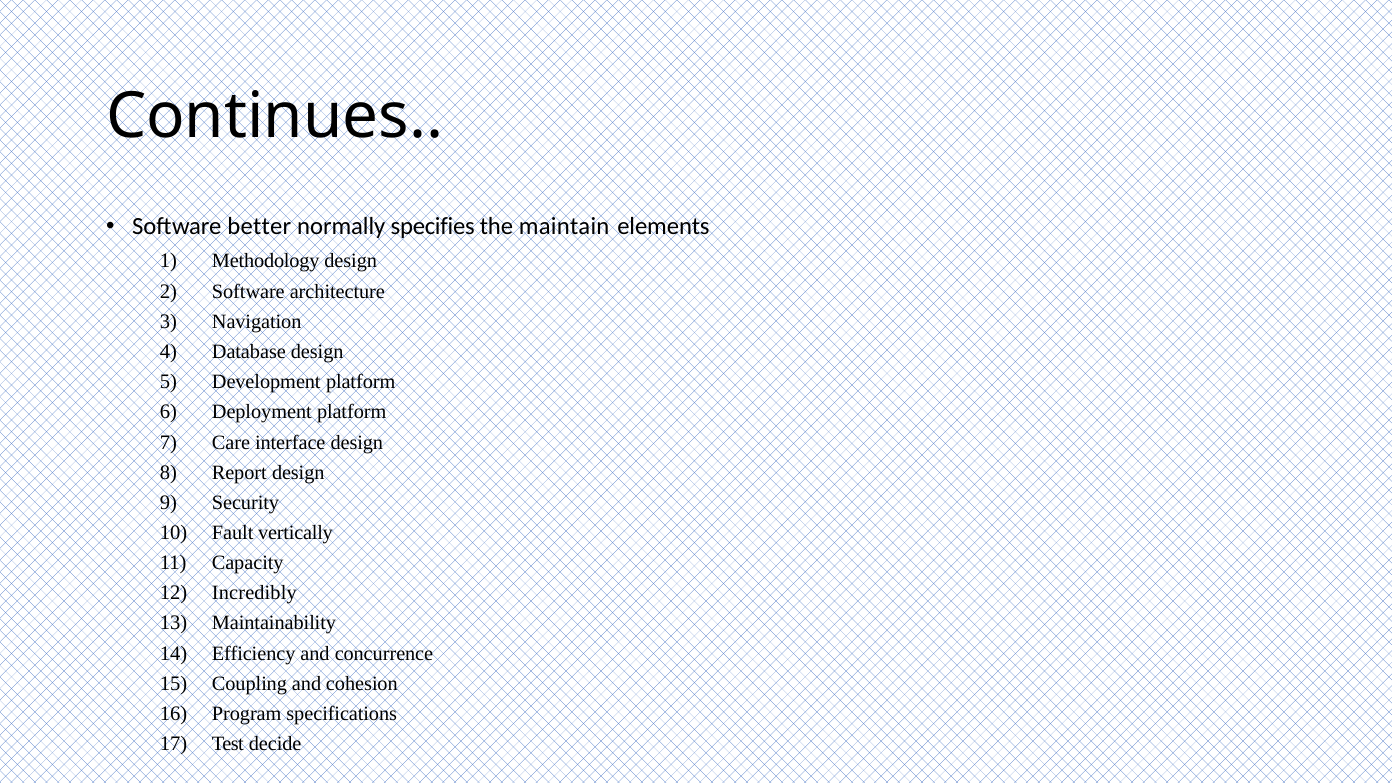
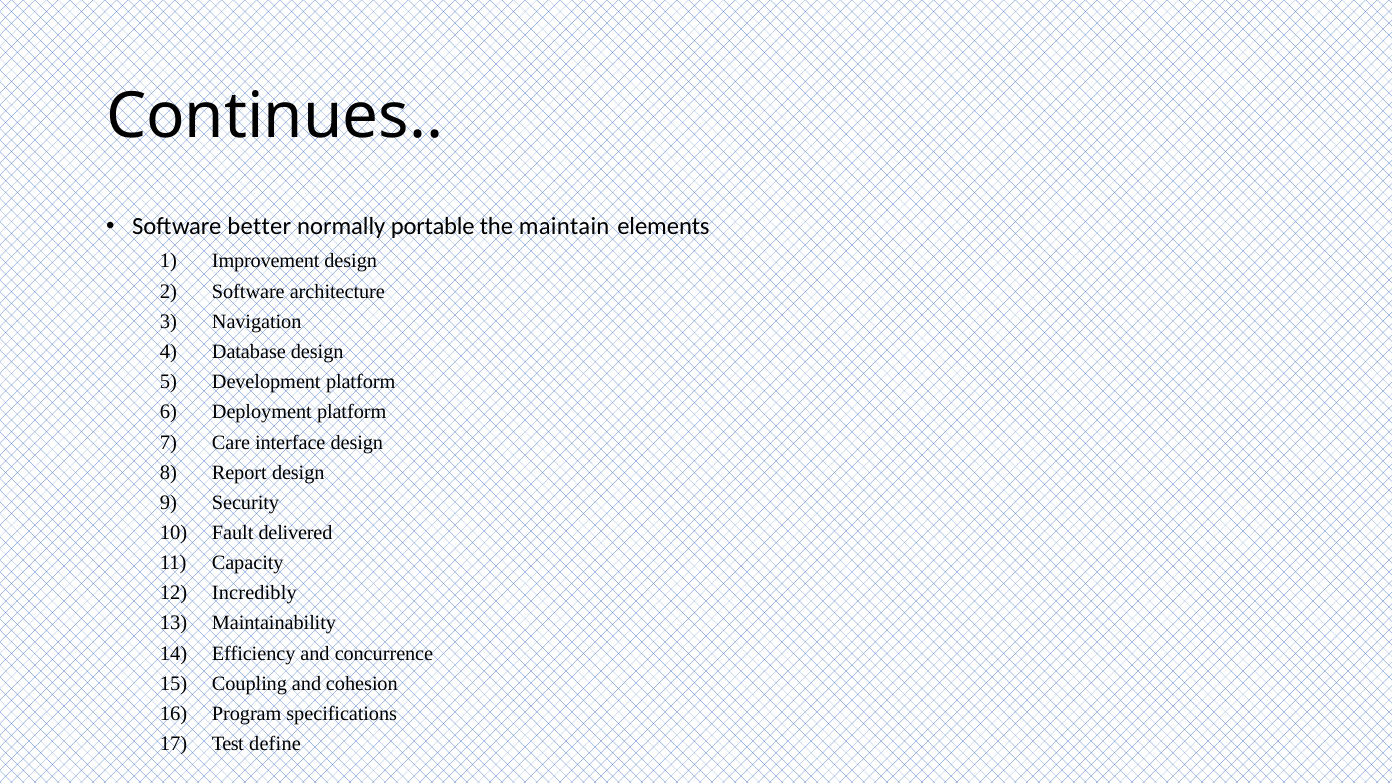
specifies: specifies -> portable (433, 227)
Methodology: Methodology -> Improvement (266, 261)
vertically: vertically -> delivered (295, 533)
decide: decide -> define (275, 744)
